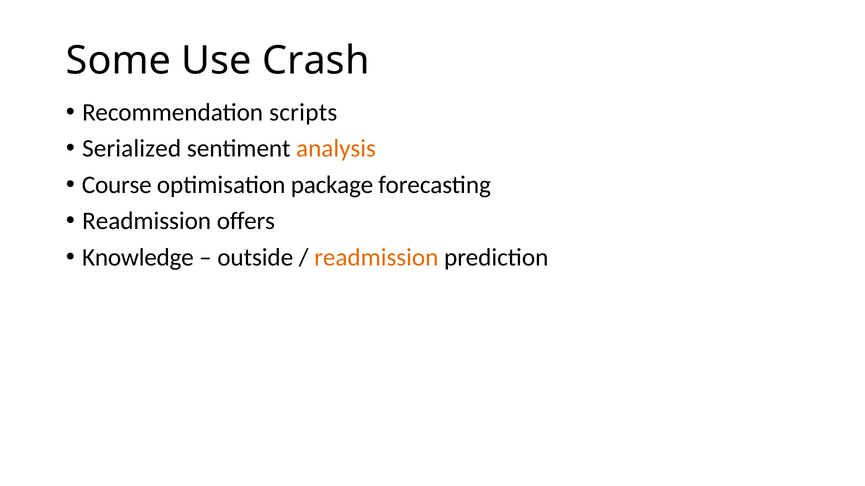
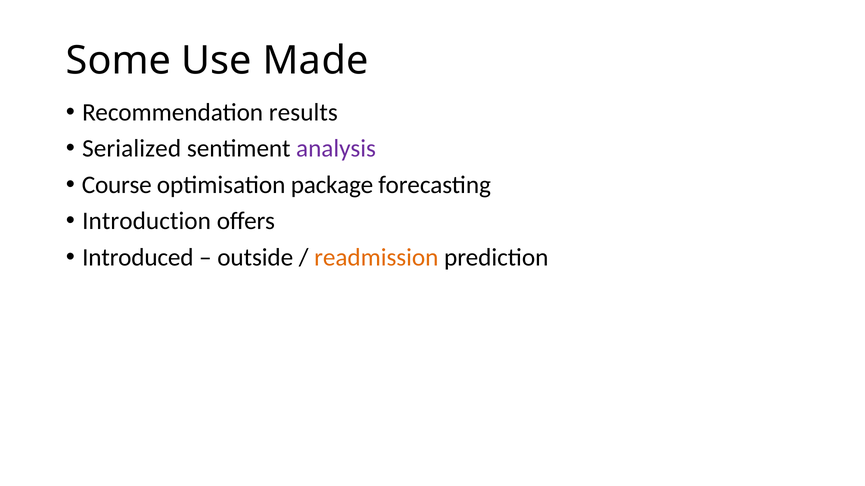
Crash: Crash -> Made (316, 61)
scripts: scripts -> results (303, 112)
analysis colour: orange -> purple (336, 149)
Readmission: Readmission -> Introduction (147, 221)
Knowledge: Knowledge -> Introduced (138, 258)
